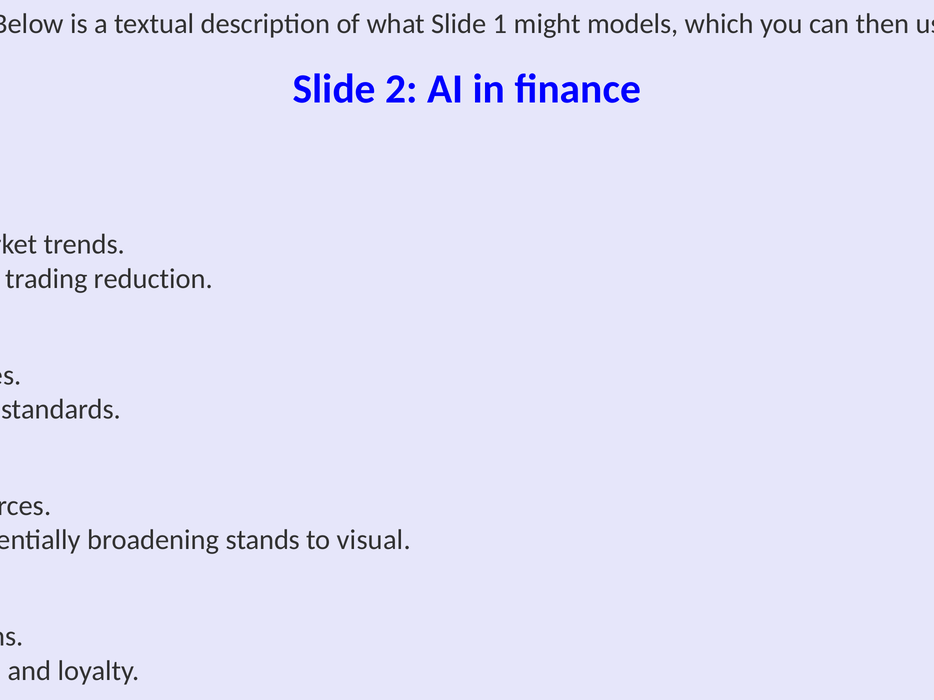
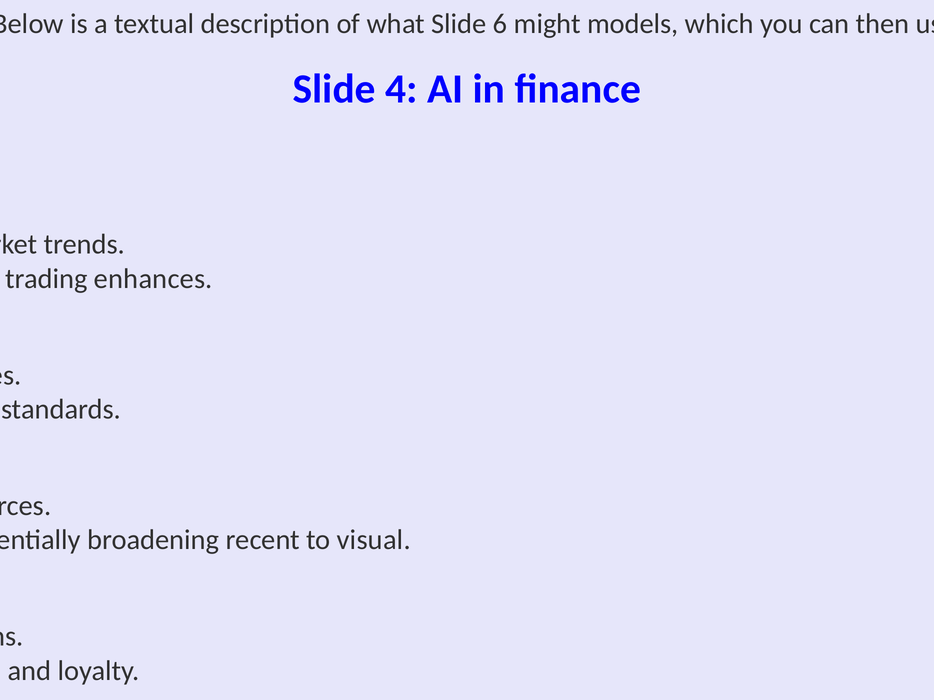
1: 1 -> 6 (500, 24)
2: 2 -> 4 (401, 89)
trading reduction: reduction -> enhances (153, 279)
stands: stands -> recent (263, 540)
